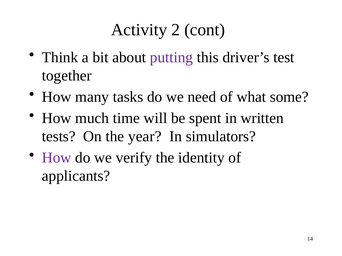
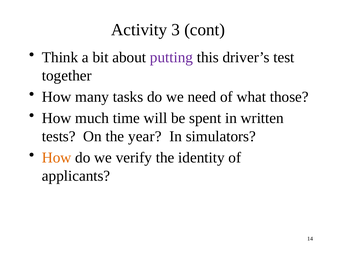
2: 2 -> 3 (176, 30)
some: some -> those (289, 97)
How colour: purple -> orange (57, 158)
